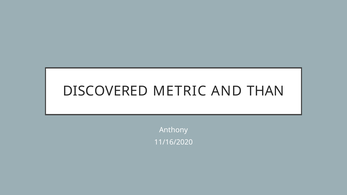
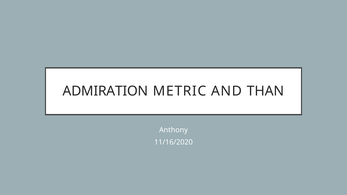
DISCOVERED: DISCOVERED -> ADMIRATION (105, 91)
